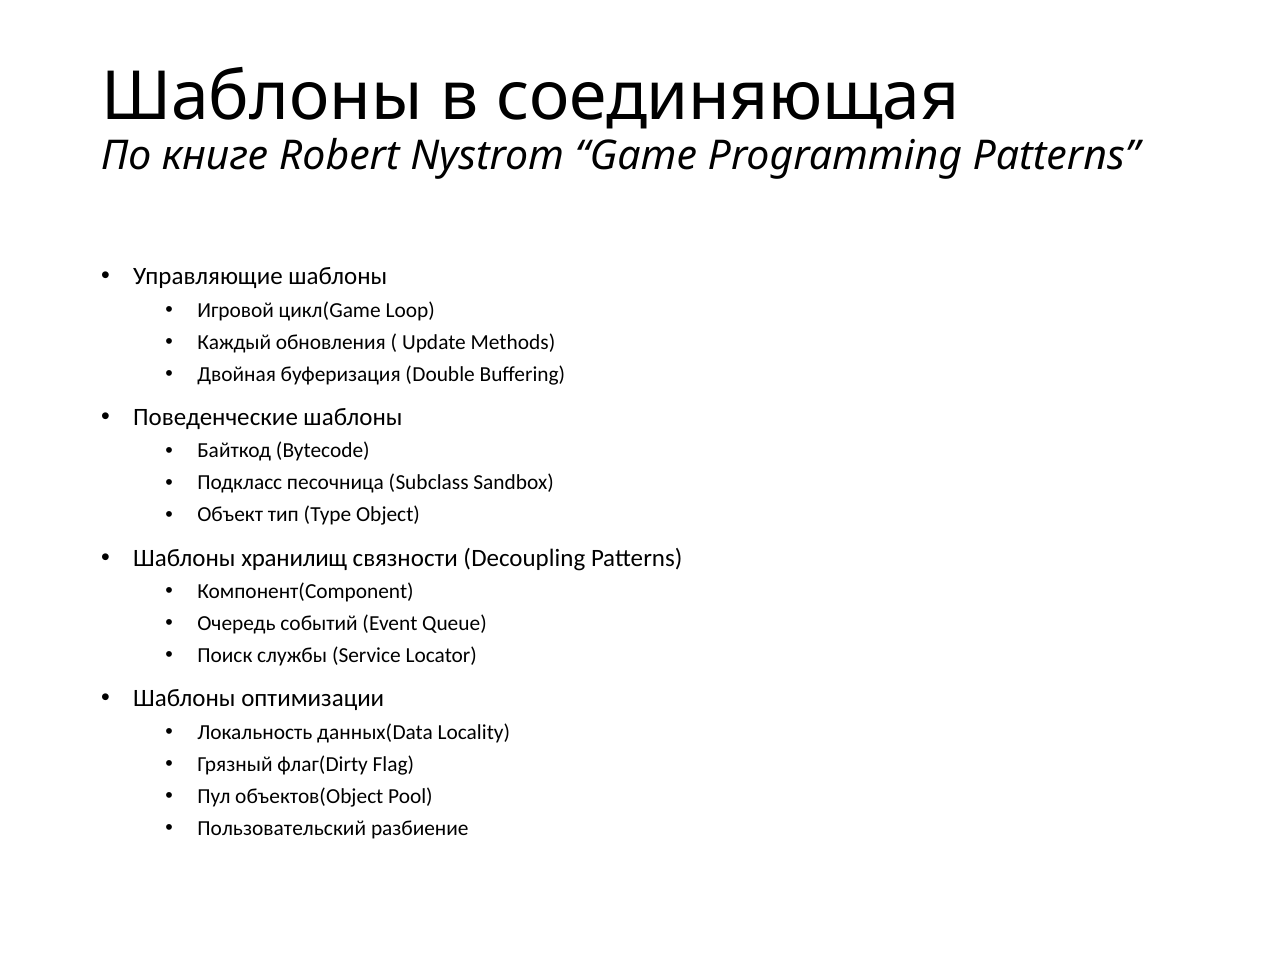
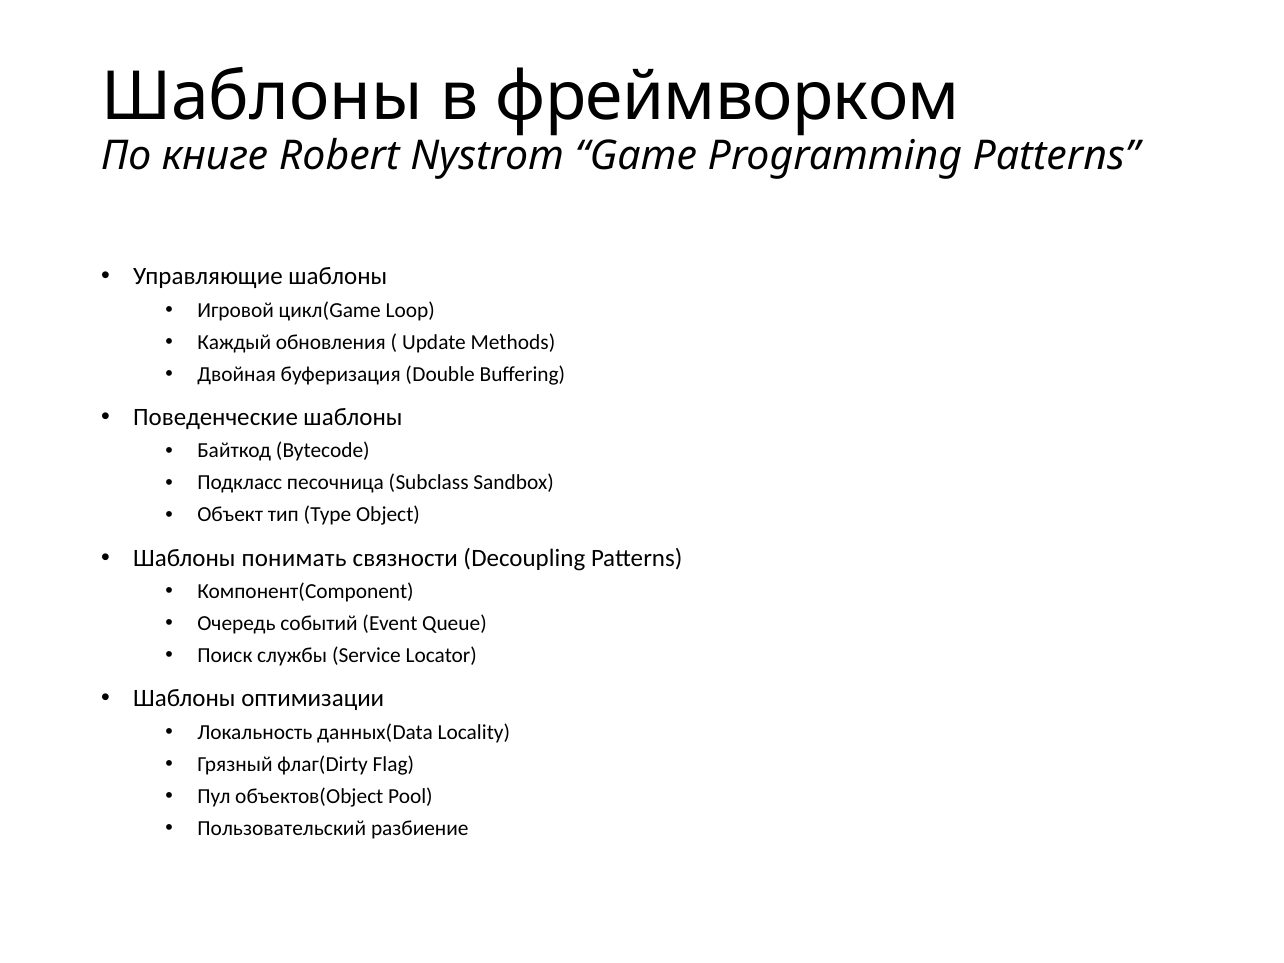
соединяющая: соединяющая -> фреймворком (728, 97)
хранилищ: хранилищ -> понимать (294, 558)
